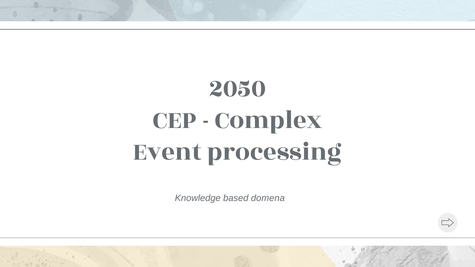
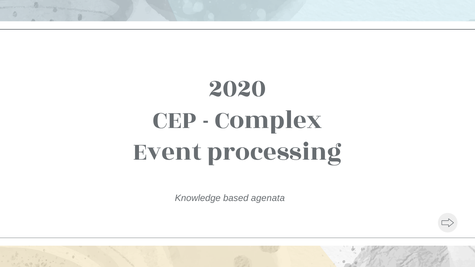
2050: 2050 -> 2020 (238, 88)
domena: domena -> agenata (268, 198)
